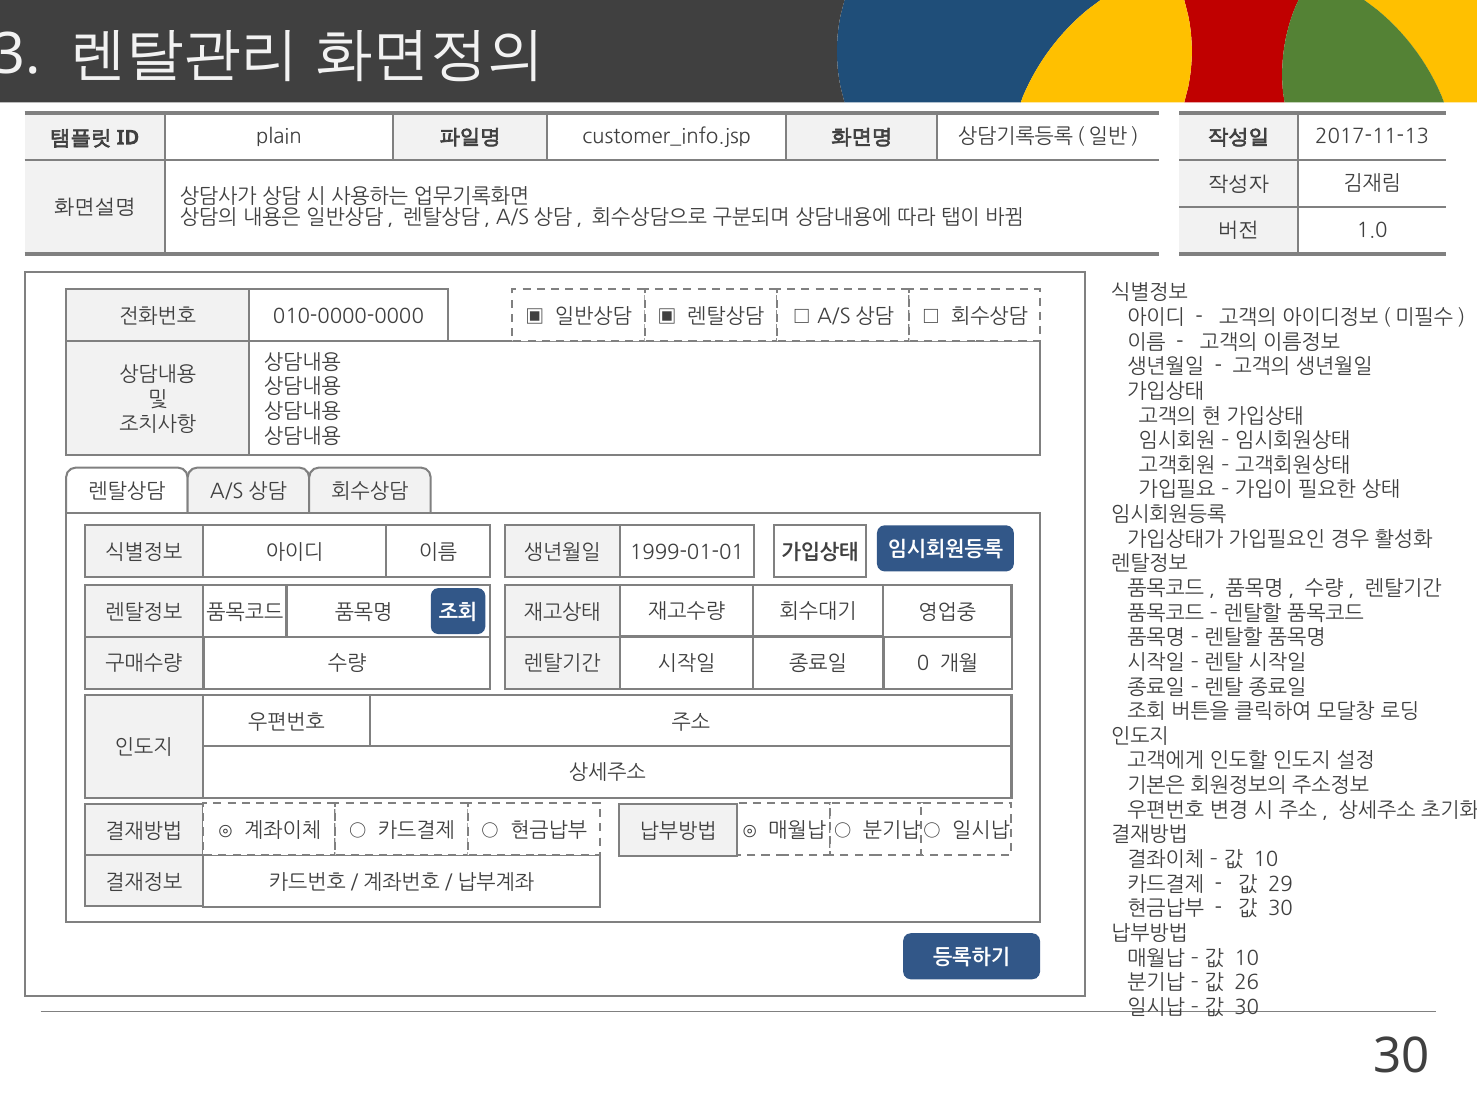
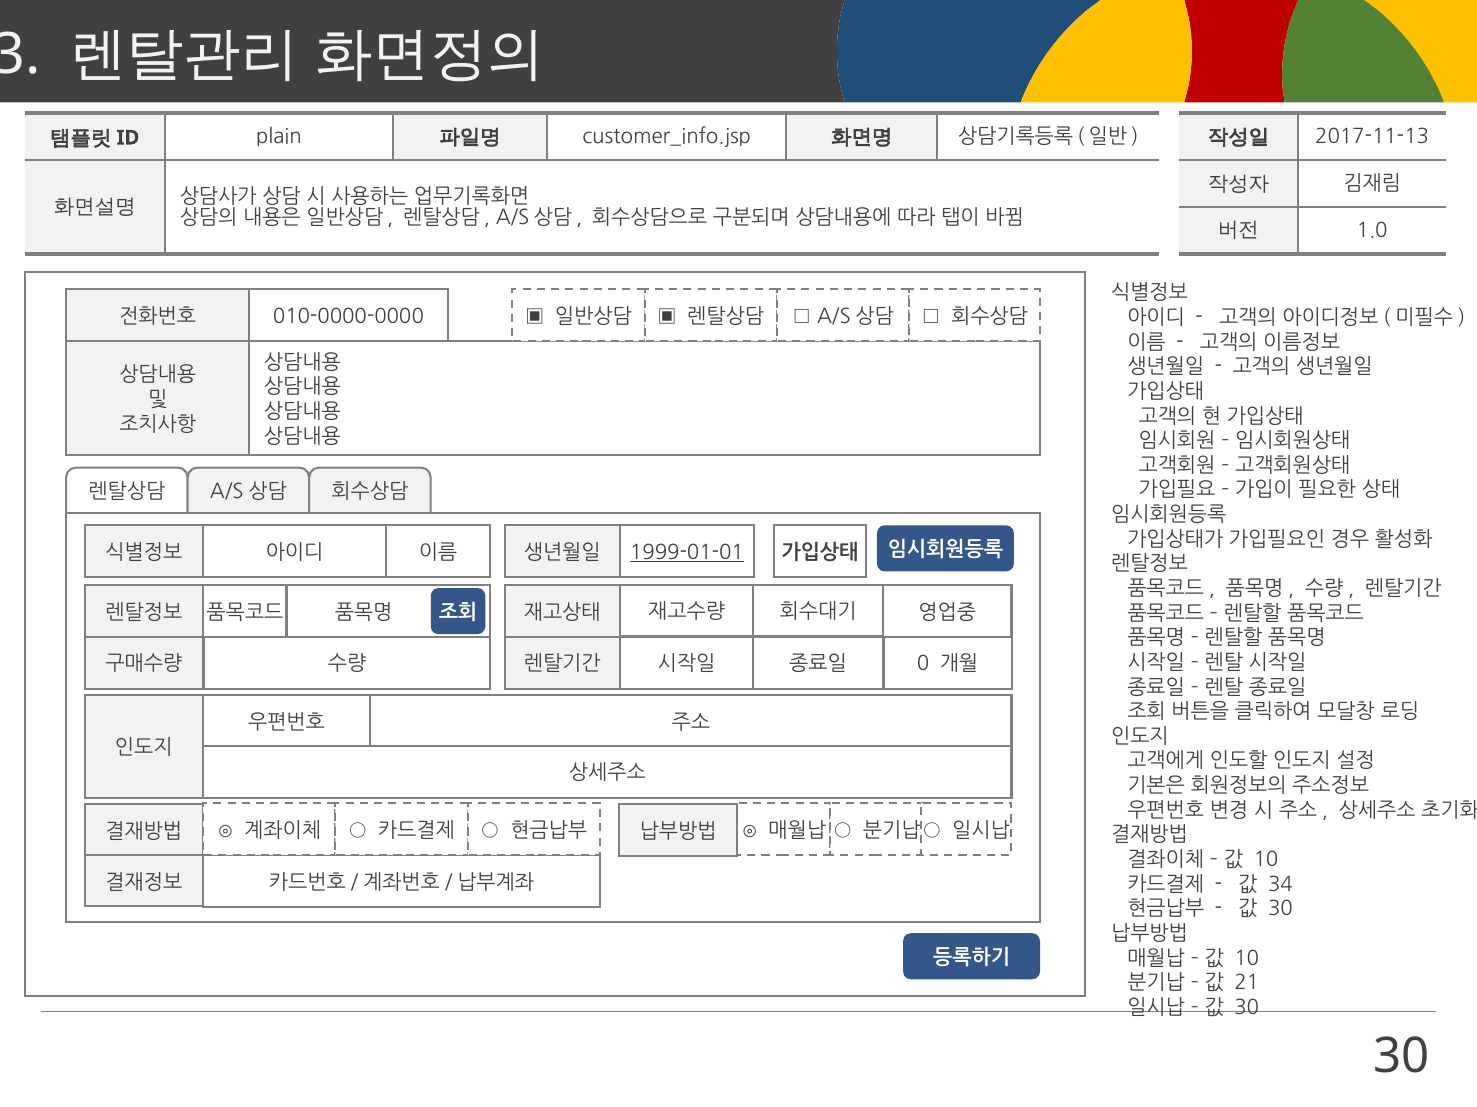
1999-01-01 underline: none -> present (687, 553)
29: 29 -> 34 (1280, 885)
26: 26 -> 21 (1247, 984)
